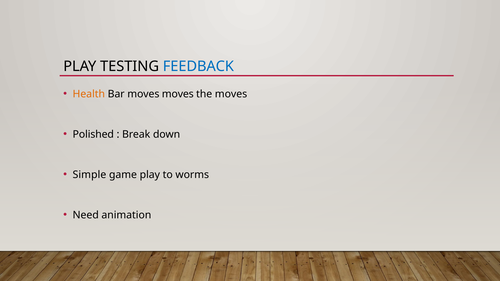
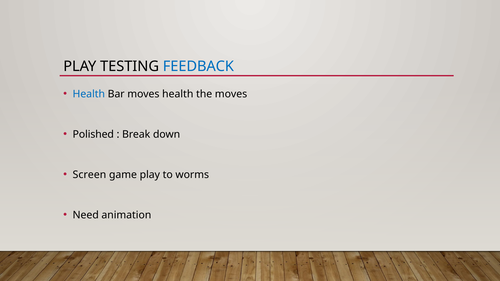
Health colour: orange -> blue (89, 94)
moves moves: moves -> health (178, 94)
Simple: Simple -> Screen (89, 175)
